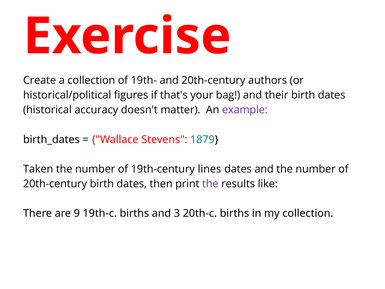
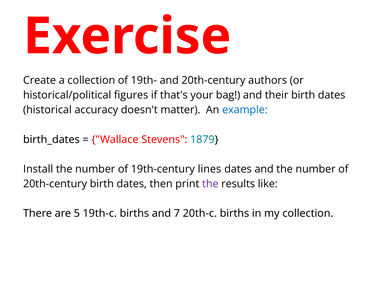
example colour: purple -> blue (245, 110)
Taken: Taken -> Install (38, 169)
9: 9 -> 5 (77, 213)
3: 3 -> 7 (177, 213)
